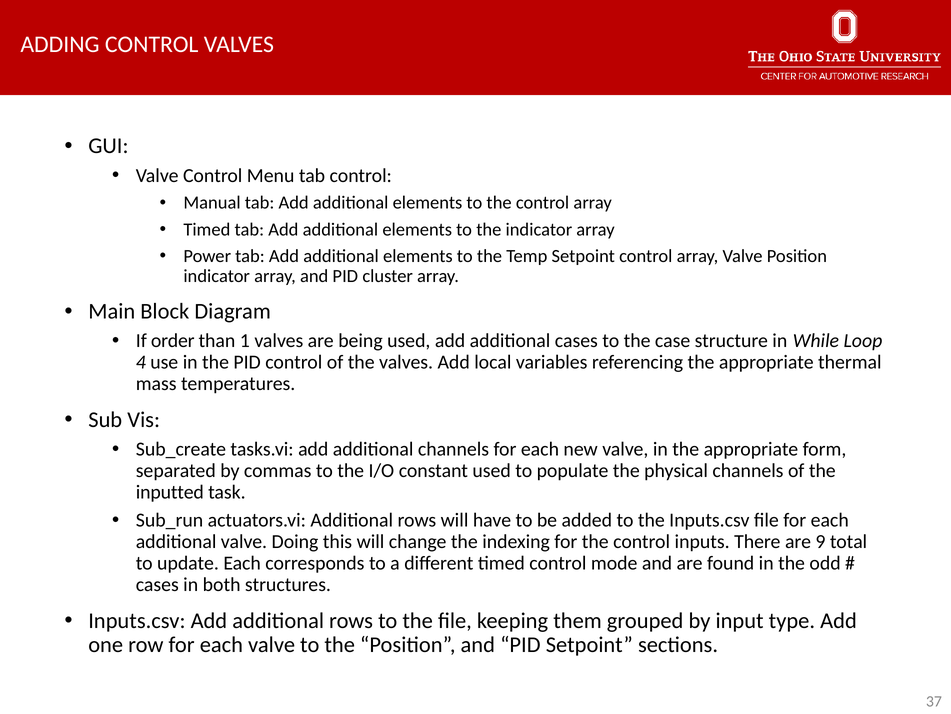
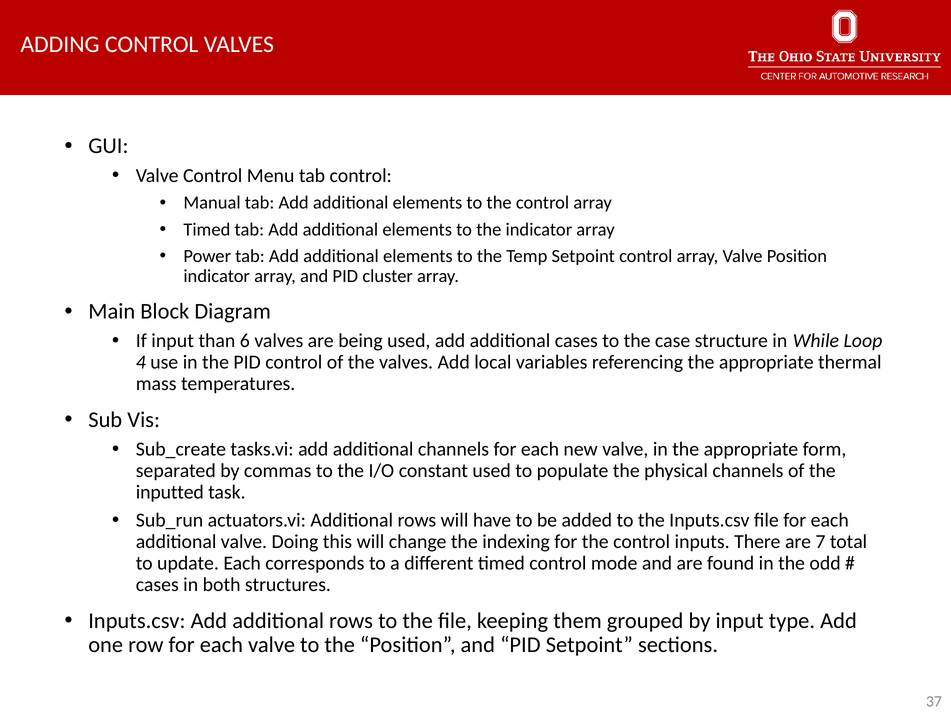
If order: order -> input (173, 341)
1: 1 -> 6 (245, 341)
9: 9 -> 7 (820, 541)
